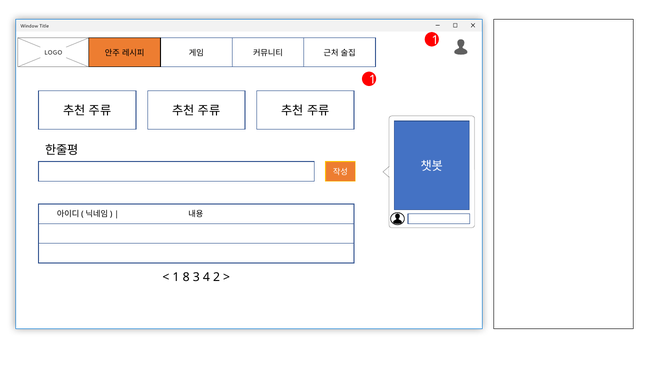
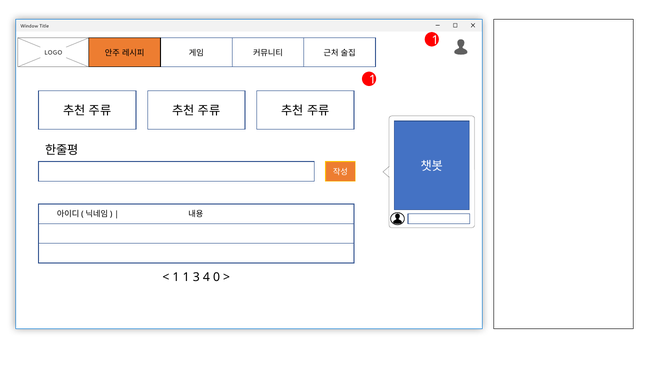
1 8: 8 -> 1 (186, 277)
2: 2 -> 0 (217, 277)
